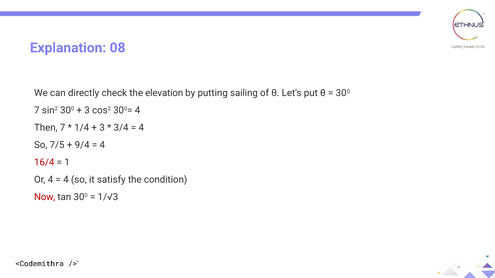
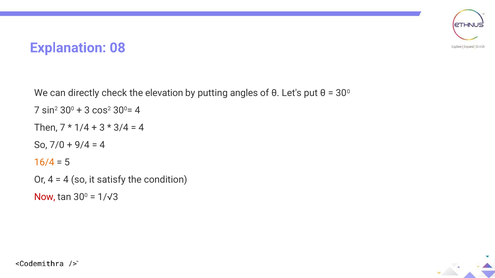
sailing: sailing -> angles (244, 93)
7/5: 7/5 -> 7/0 (57, 145)
16/4 colour: red -> orange (44, 163)
1: 1 -> 5 (67, 163)
